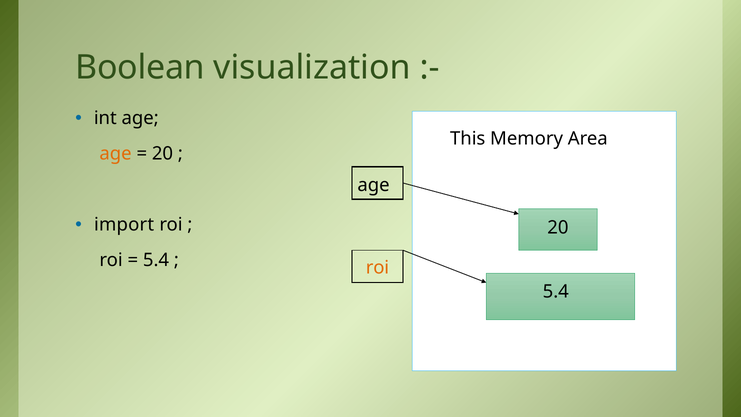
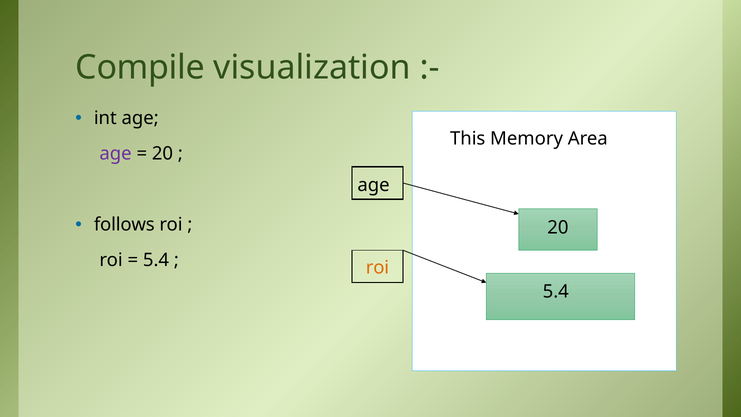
Boolean: Boolean -> Compile (140, 68)
age colour: orange -> purple (116, 153)
import: import -> follows (124, 224)
